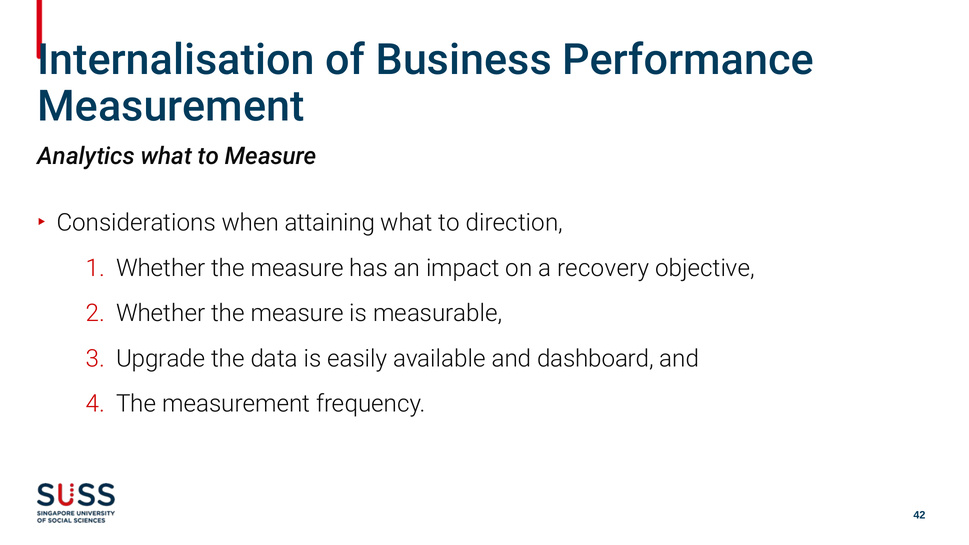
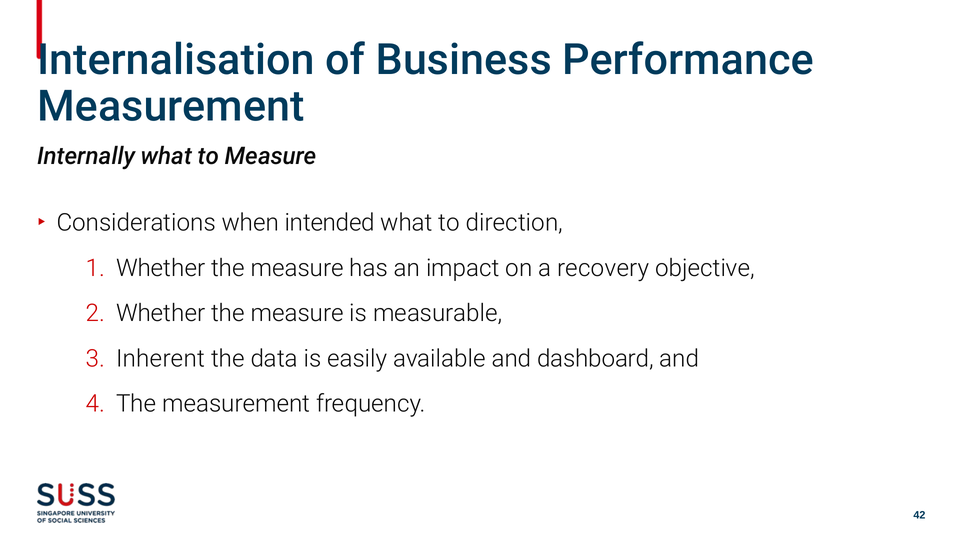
Analytics: Analytics -> Internally (86, 156)
attaining: attaining -> intended (330, 223)
Upgrade: Upgrade -> Inherent (160, 359)
